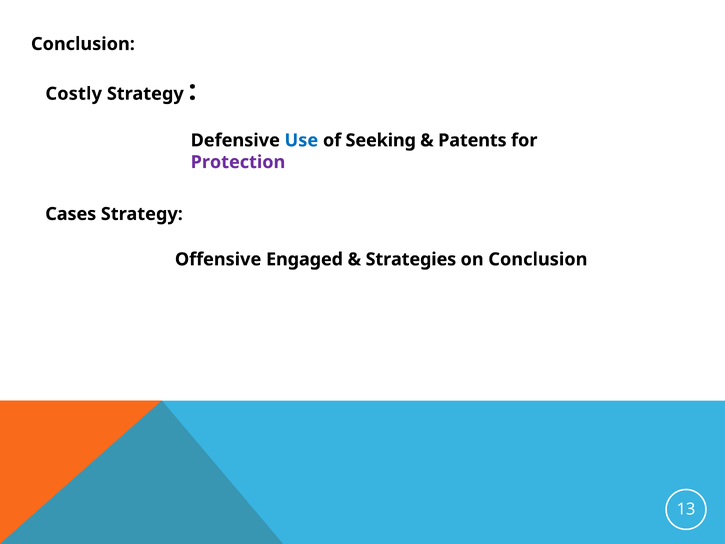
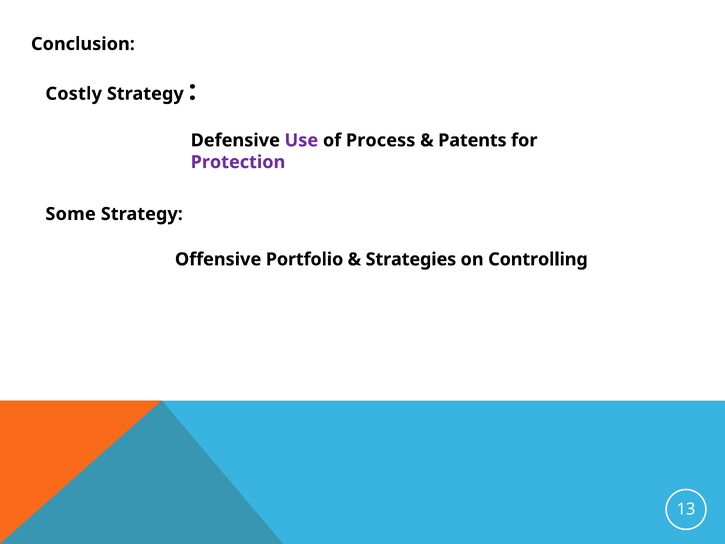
Use colour: blue -> purple (301, 140)
Seeking: Seeking -> Process (381, 140)
Cases: Cases -> Some (71, 214)
Engaged: Engaged -> Portfolio (305, 259)
on Conclusion: Conclusion -> Controlling (538, 259)
